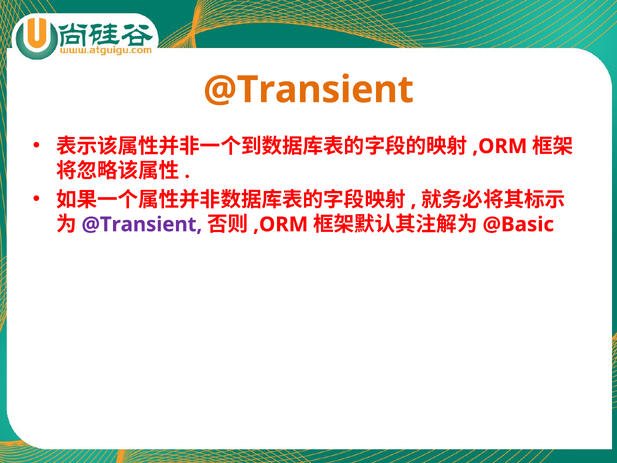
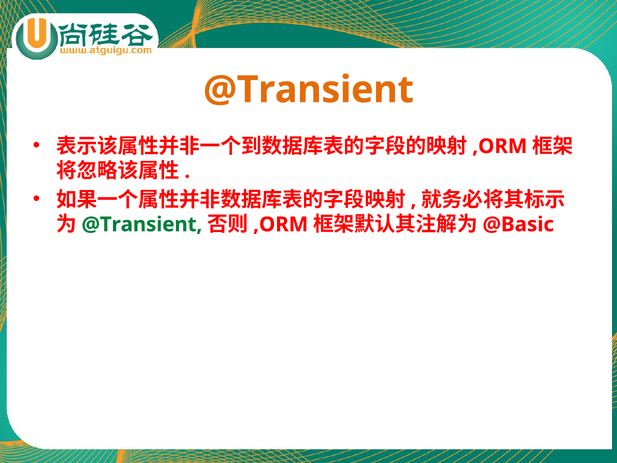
@Transient colour: purple -> green (142, 224)
